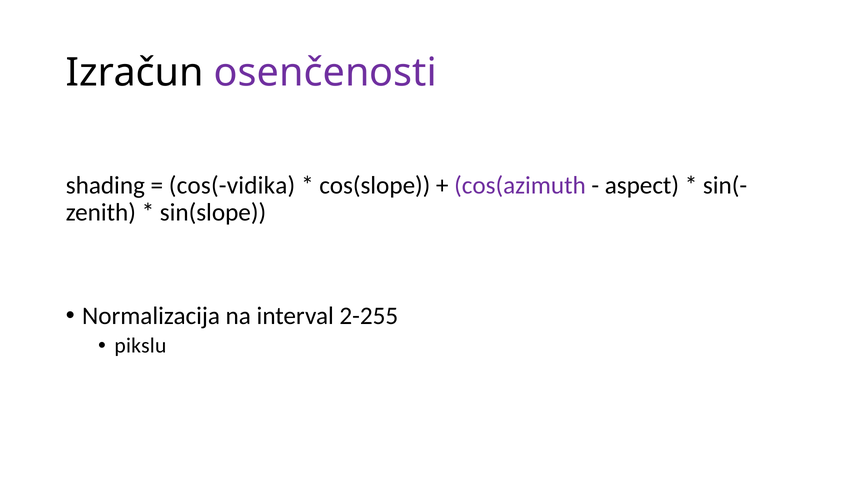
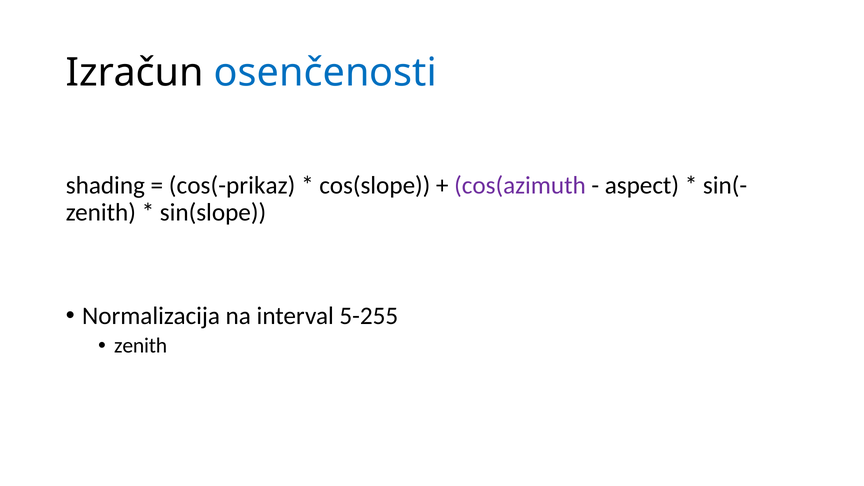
osenčenosti colour: purple -> blue (325, 73)
cos(-vidika: cos(-vidika -> cos(-prikaz (232, 185)
2-255: 2-255 -> 5-255 (369, 316)
pikslu: pikslu -> zenith (141, 346)
